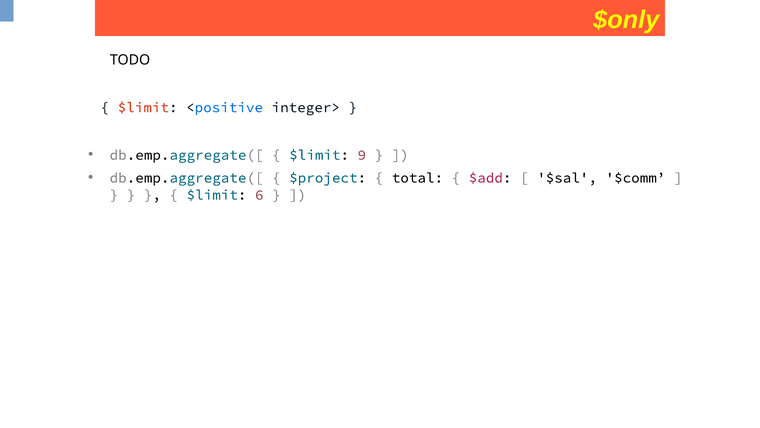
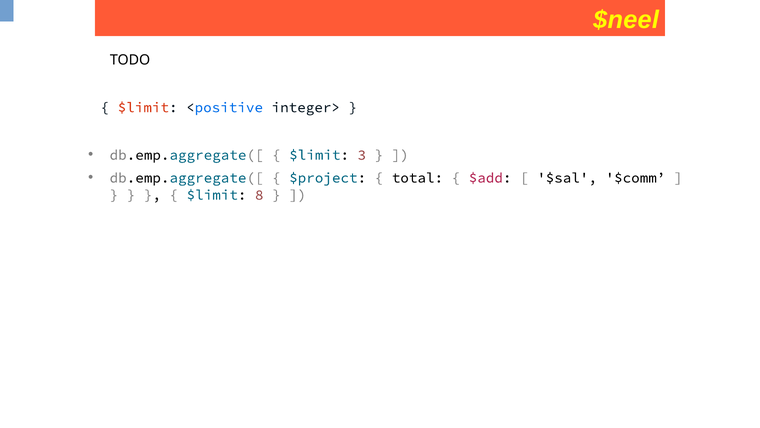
$only: $only -> $neel (626, 20)
9: 9 -> 3 (362, 155)
6: 6 -> 8 (259, 195)
